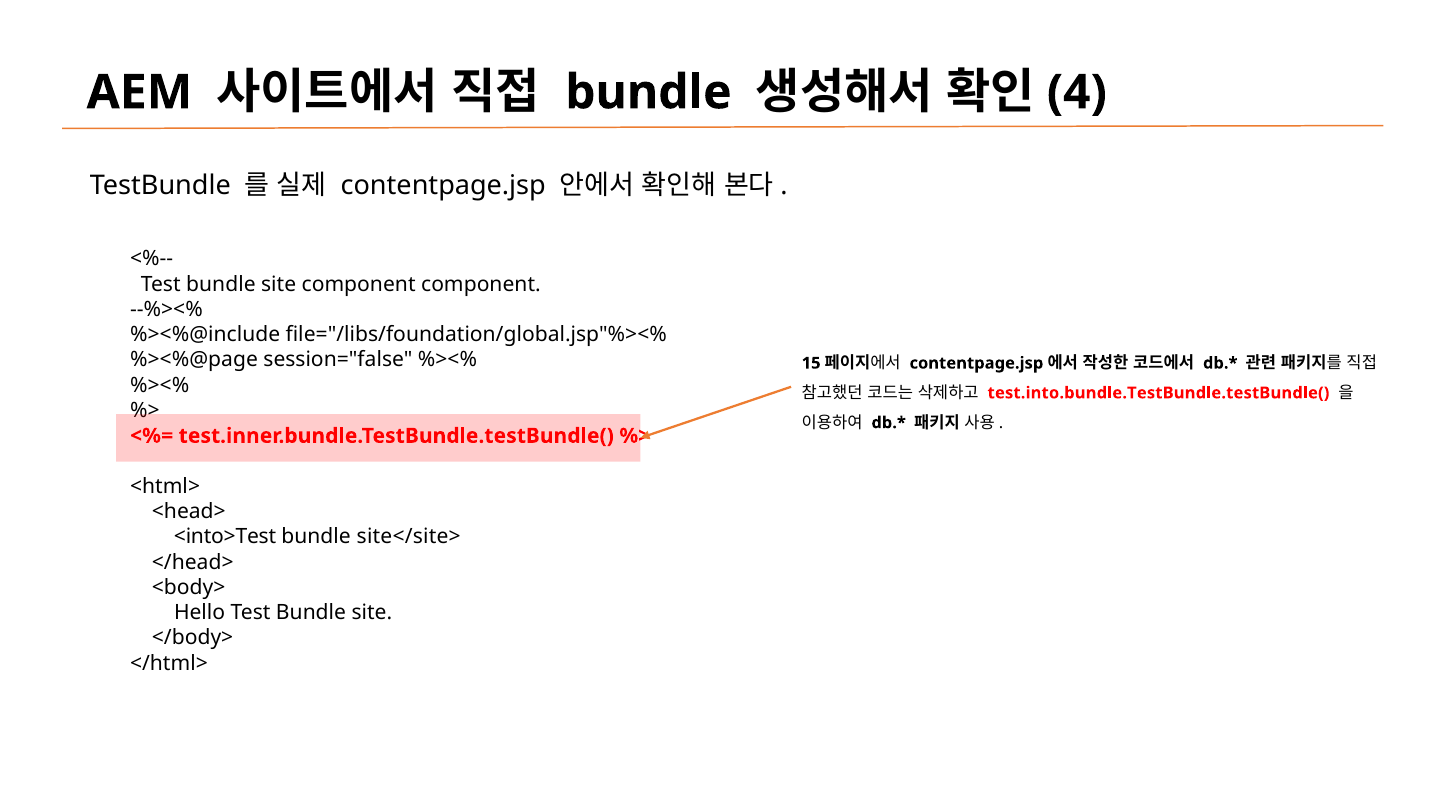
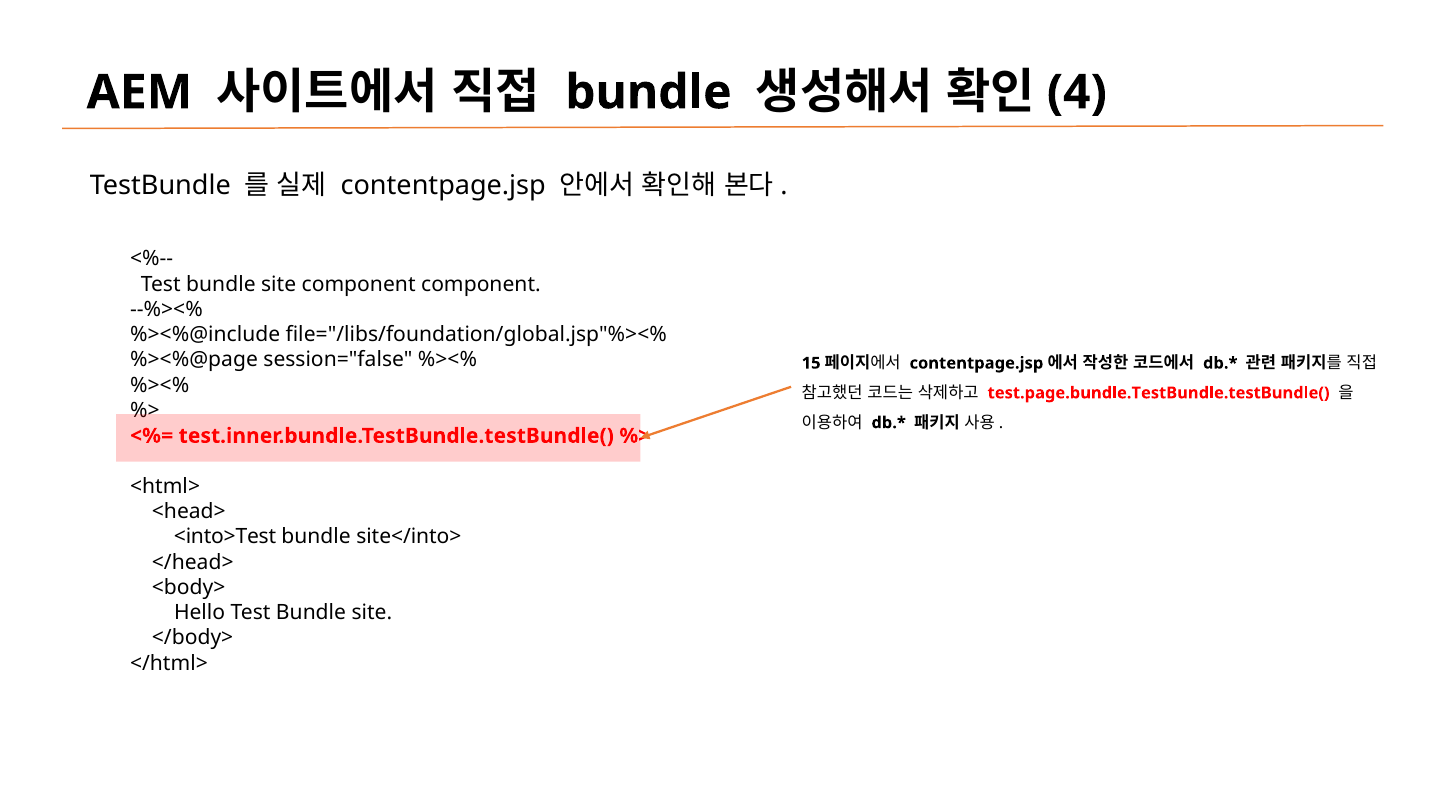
test.into.bundle.TestBundle.testBundle(: test.into.bundle.TestBundle.testBundle( -> test.page.bundle.TestBundle.testBundle( (1159, 393)
site</site>: site</site> -> site</into> (409, 537)
